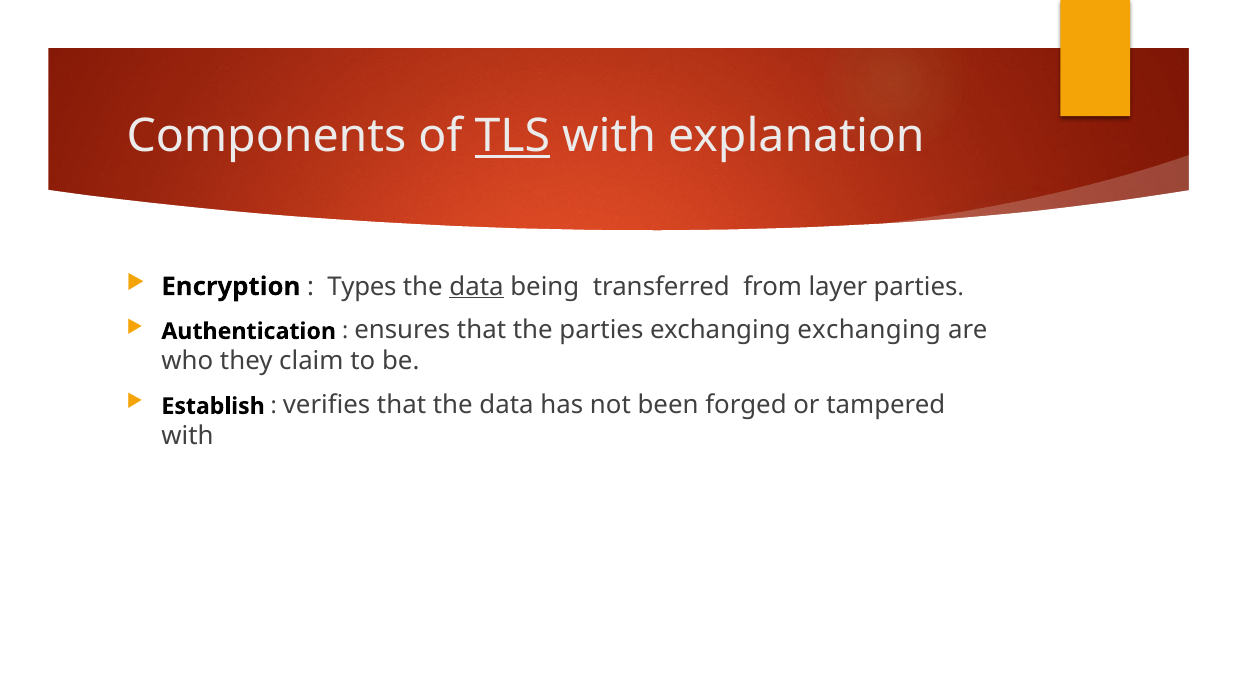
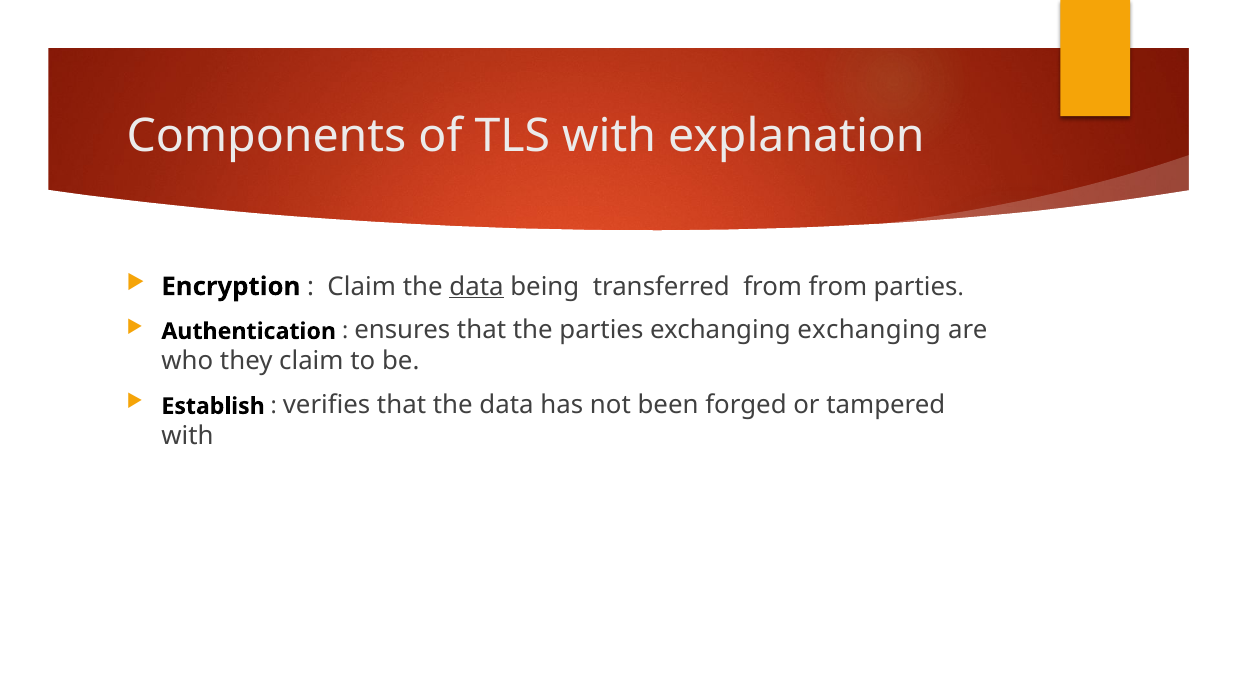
TLS underline: present -> none (512, 136)
Types: Types -> Claim (362, 286)
from layer: layer -> from (838, 286)
